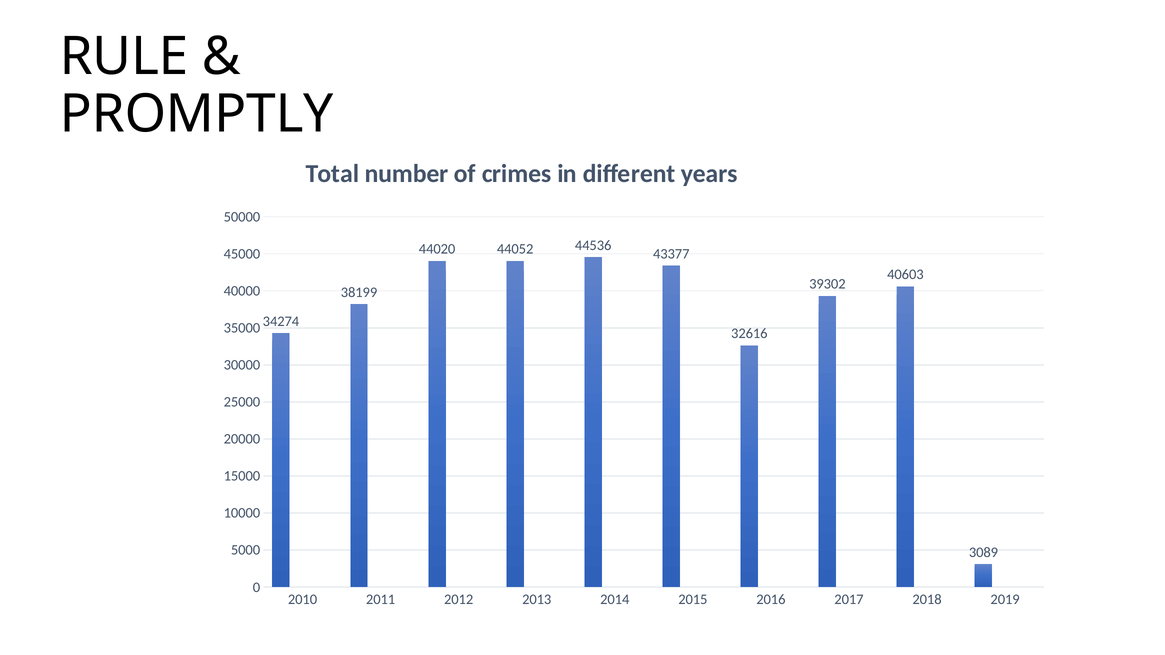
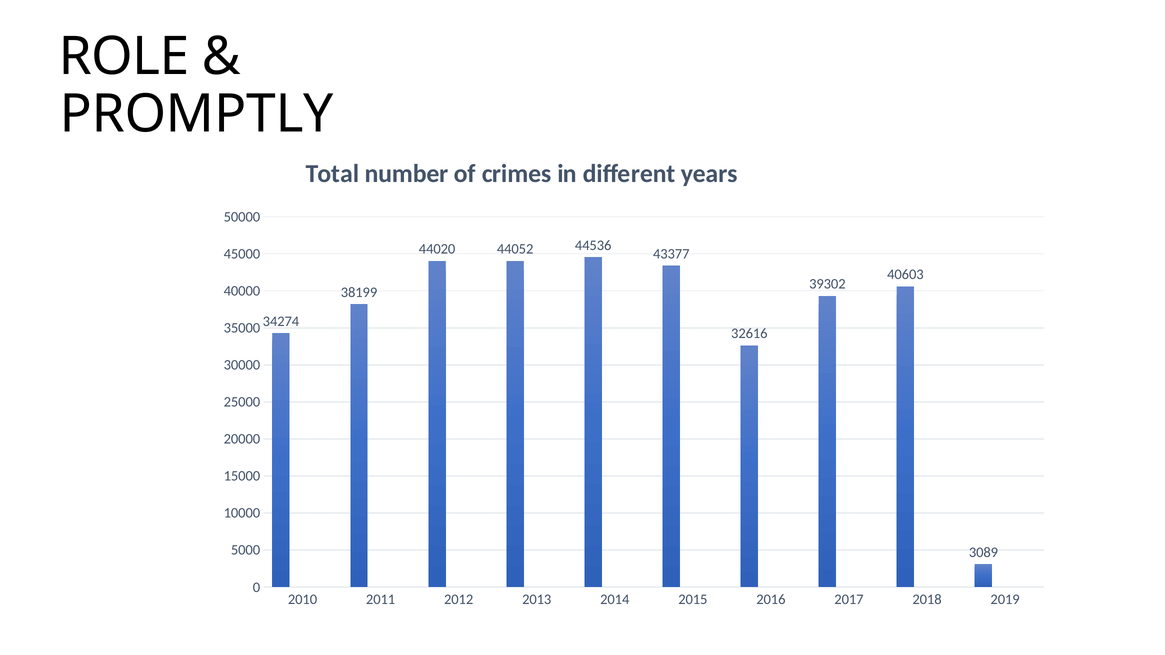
RULE: RULE -> ROLE (124, 57)
